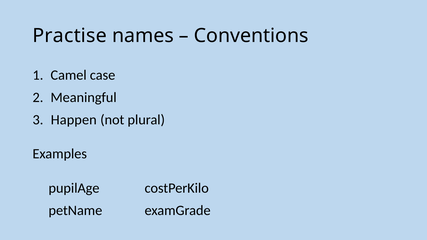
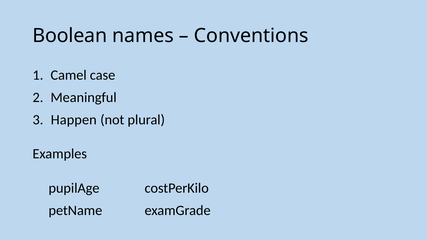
Practise: Practise -> Boolean (70, 36)
